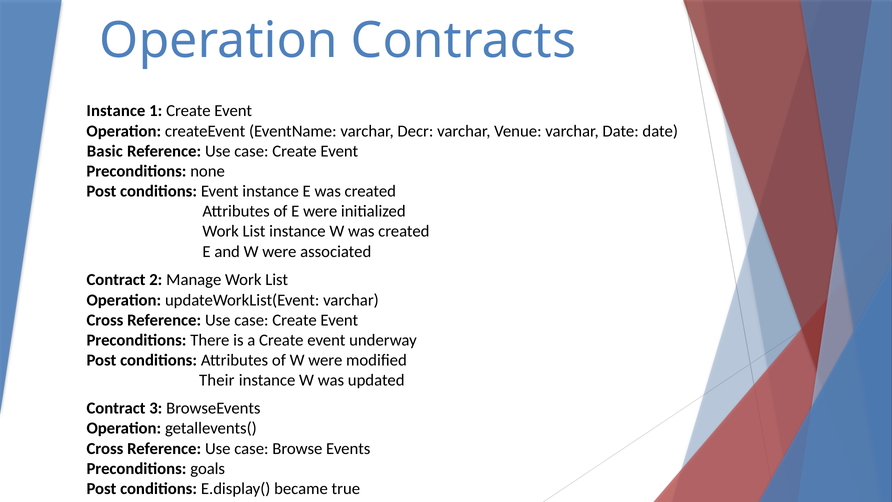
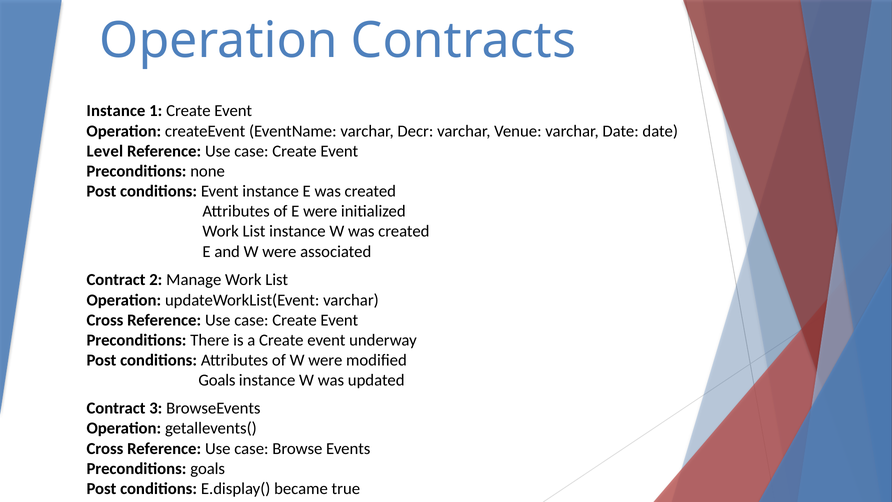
Basic: Basic -> Level (105, 151)
Their: Their -> Goals (217, 380)
